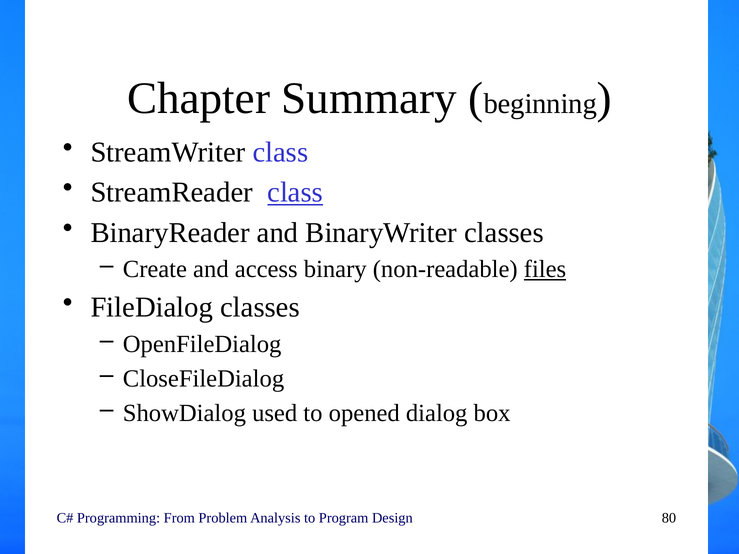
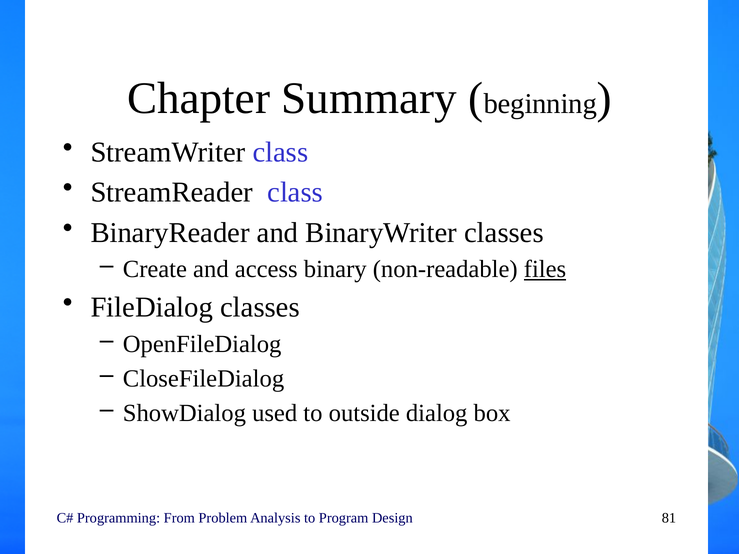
class underline: present -> none (295, 193)
opened: opened -> outside (364, 413)
80: 80 -> 81 (669, 518)
